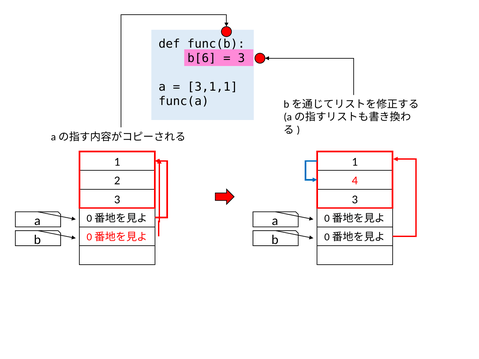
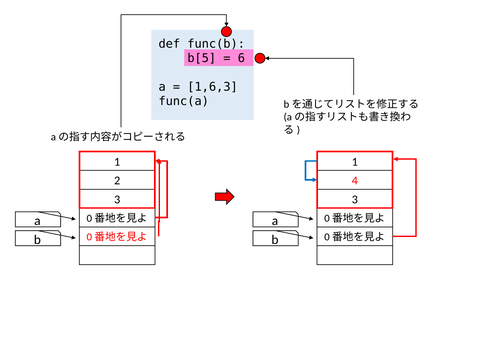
b[6: b[6 -> b[5 (202, 58)
3: 3 -> 6 (241, 58)
3,1,1: 3,1,1 -> 1,6,3 (213, 87)
